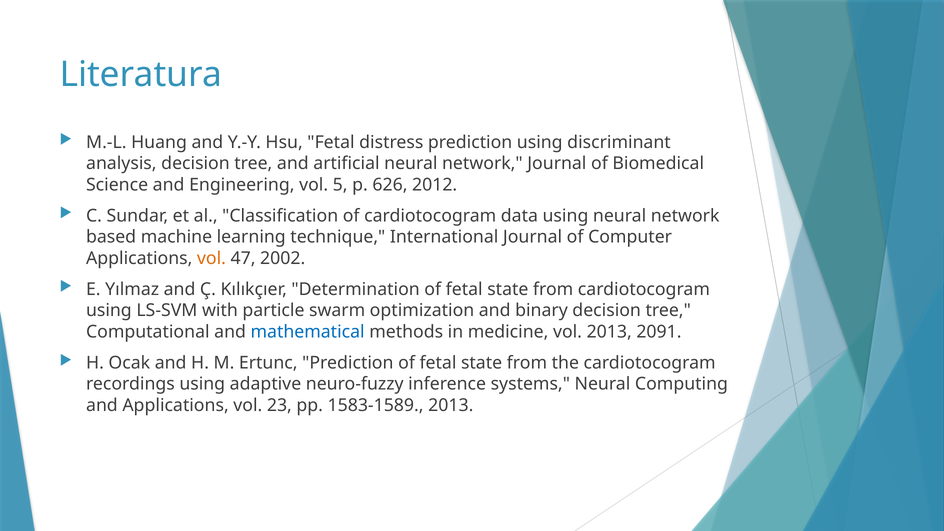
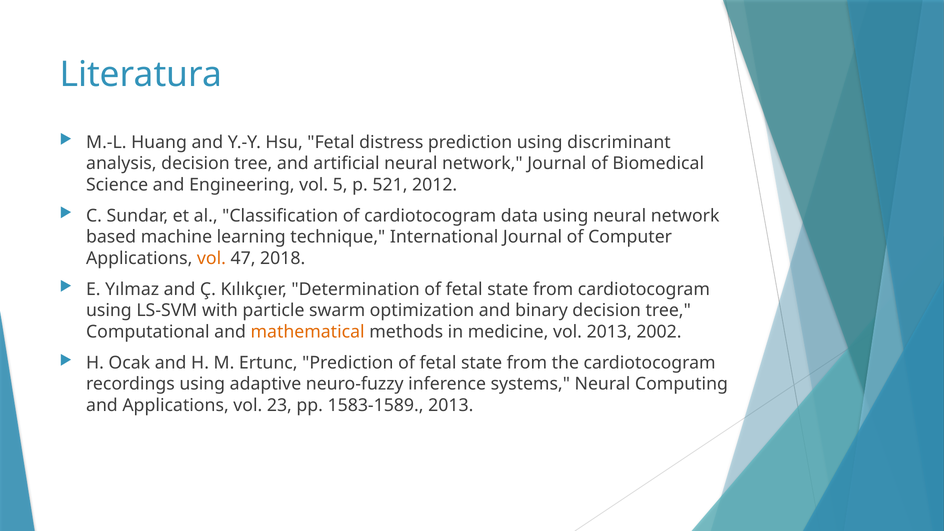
626: 626 -> 521 (390, 185)
2002: 2002 -> 2018 (283, 258)
mathematical colour: blue -> orange (308, 332)
2091: 2091 -> 2002 (659, 332)
